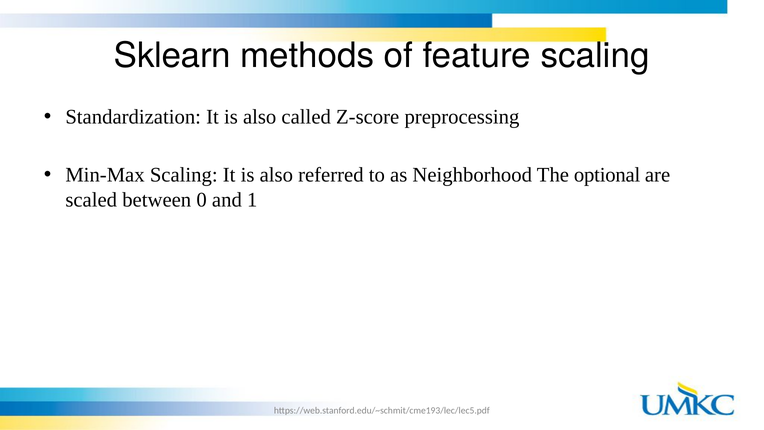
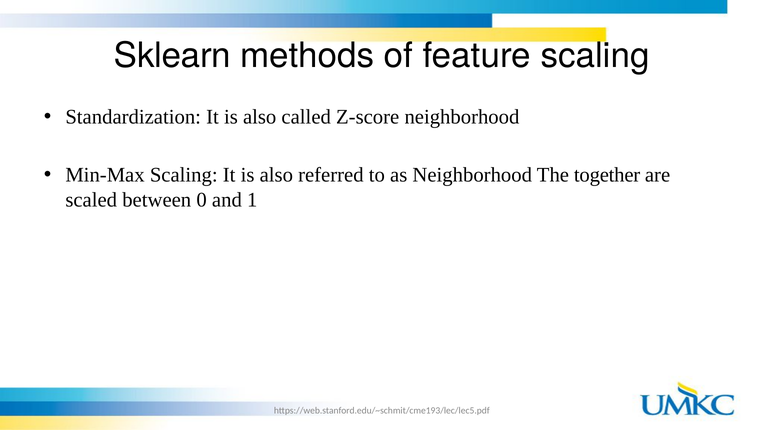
Z-score preprocessing: preprocessing -> neighborhood (462, 117)
optional: optional -> together (607, 175)
